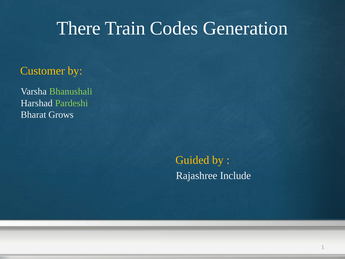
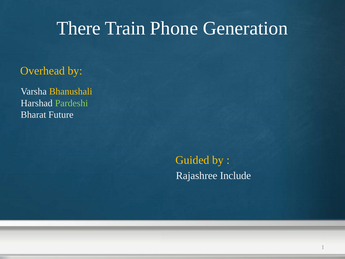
Codes: Codes -> Phone (174, 28)
Customer: Customer -> Overhead (42, 71)
Bhanushali colour: light green -> yellow (71, 91)
Grows: Grows -> Future (61, 114)
